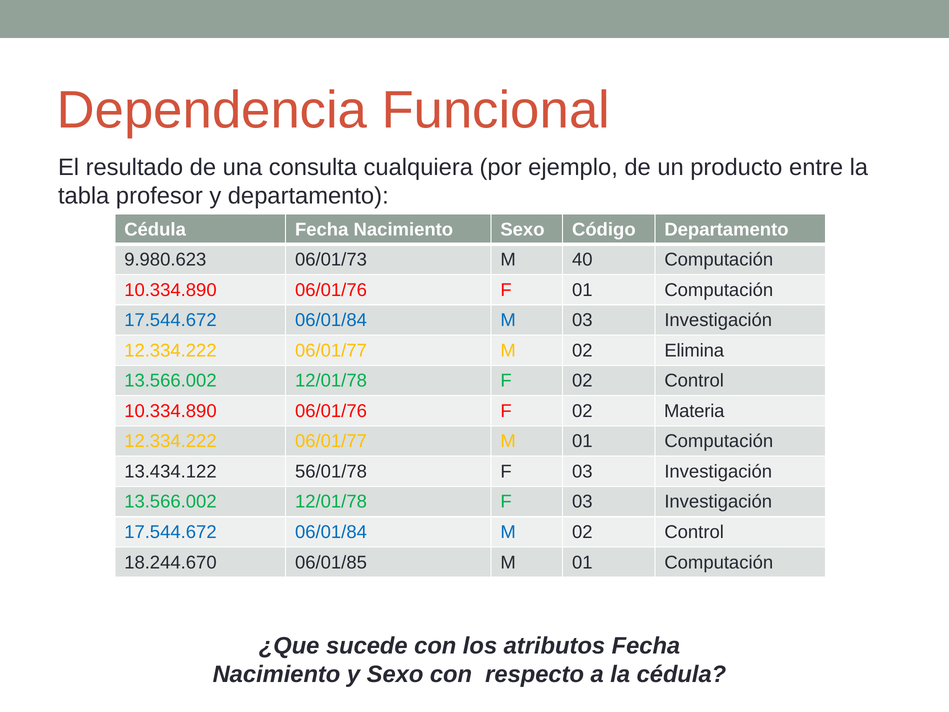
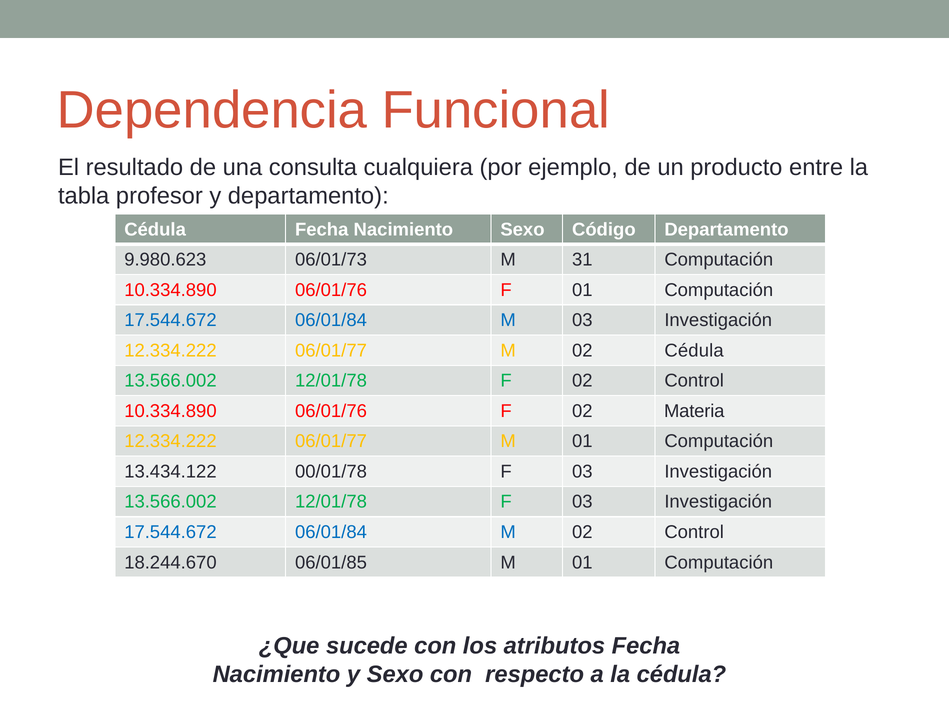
40: 40 -> 31 (582, 260)
02 Elimina: Elimina -> Cédula (694, 350)
56/01/78: 56/01/78 -> 00/01/78 (331, 471)
